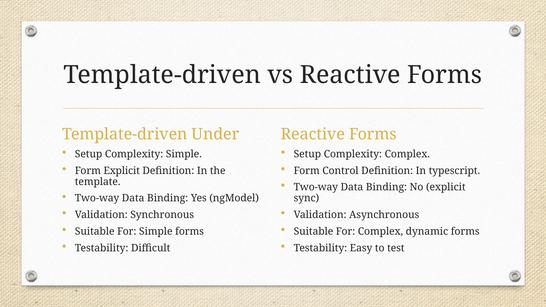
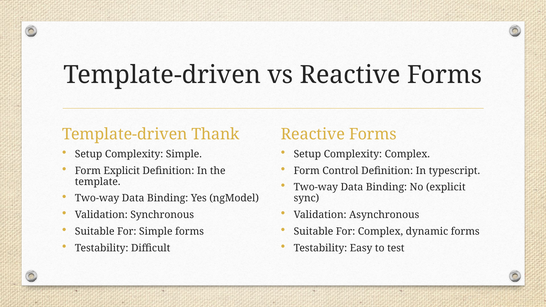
Under: Under -> Thank (216, 134)
